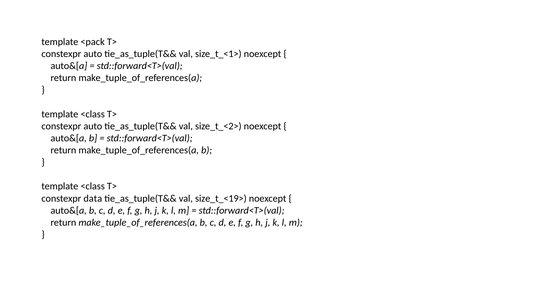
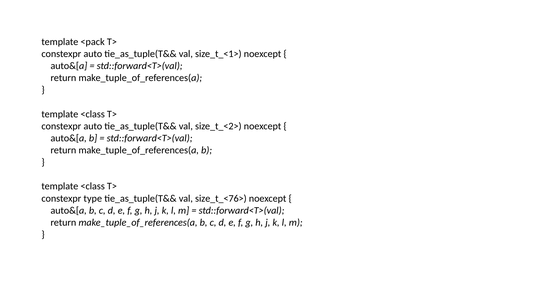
data: data -> type (93, 199)
size_t_<19>: size_t_<19> -> size_t_<76> (221, 199)
